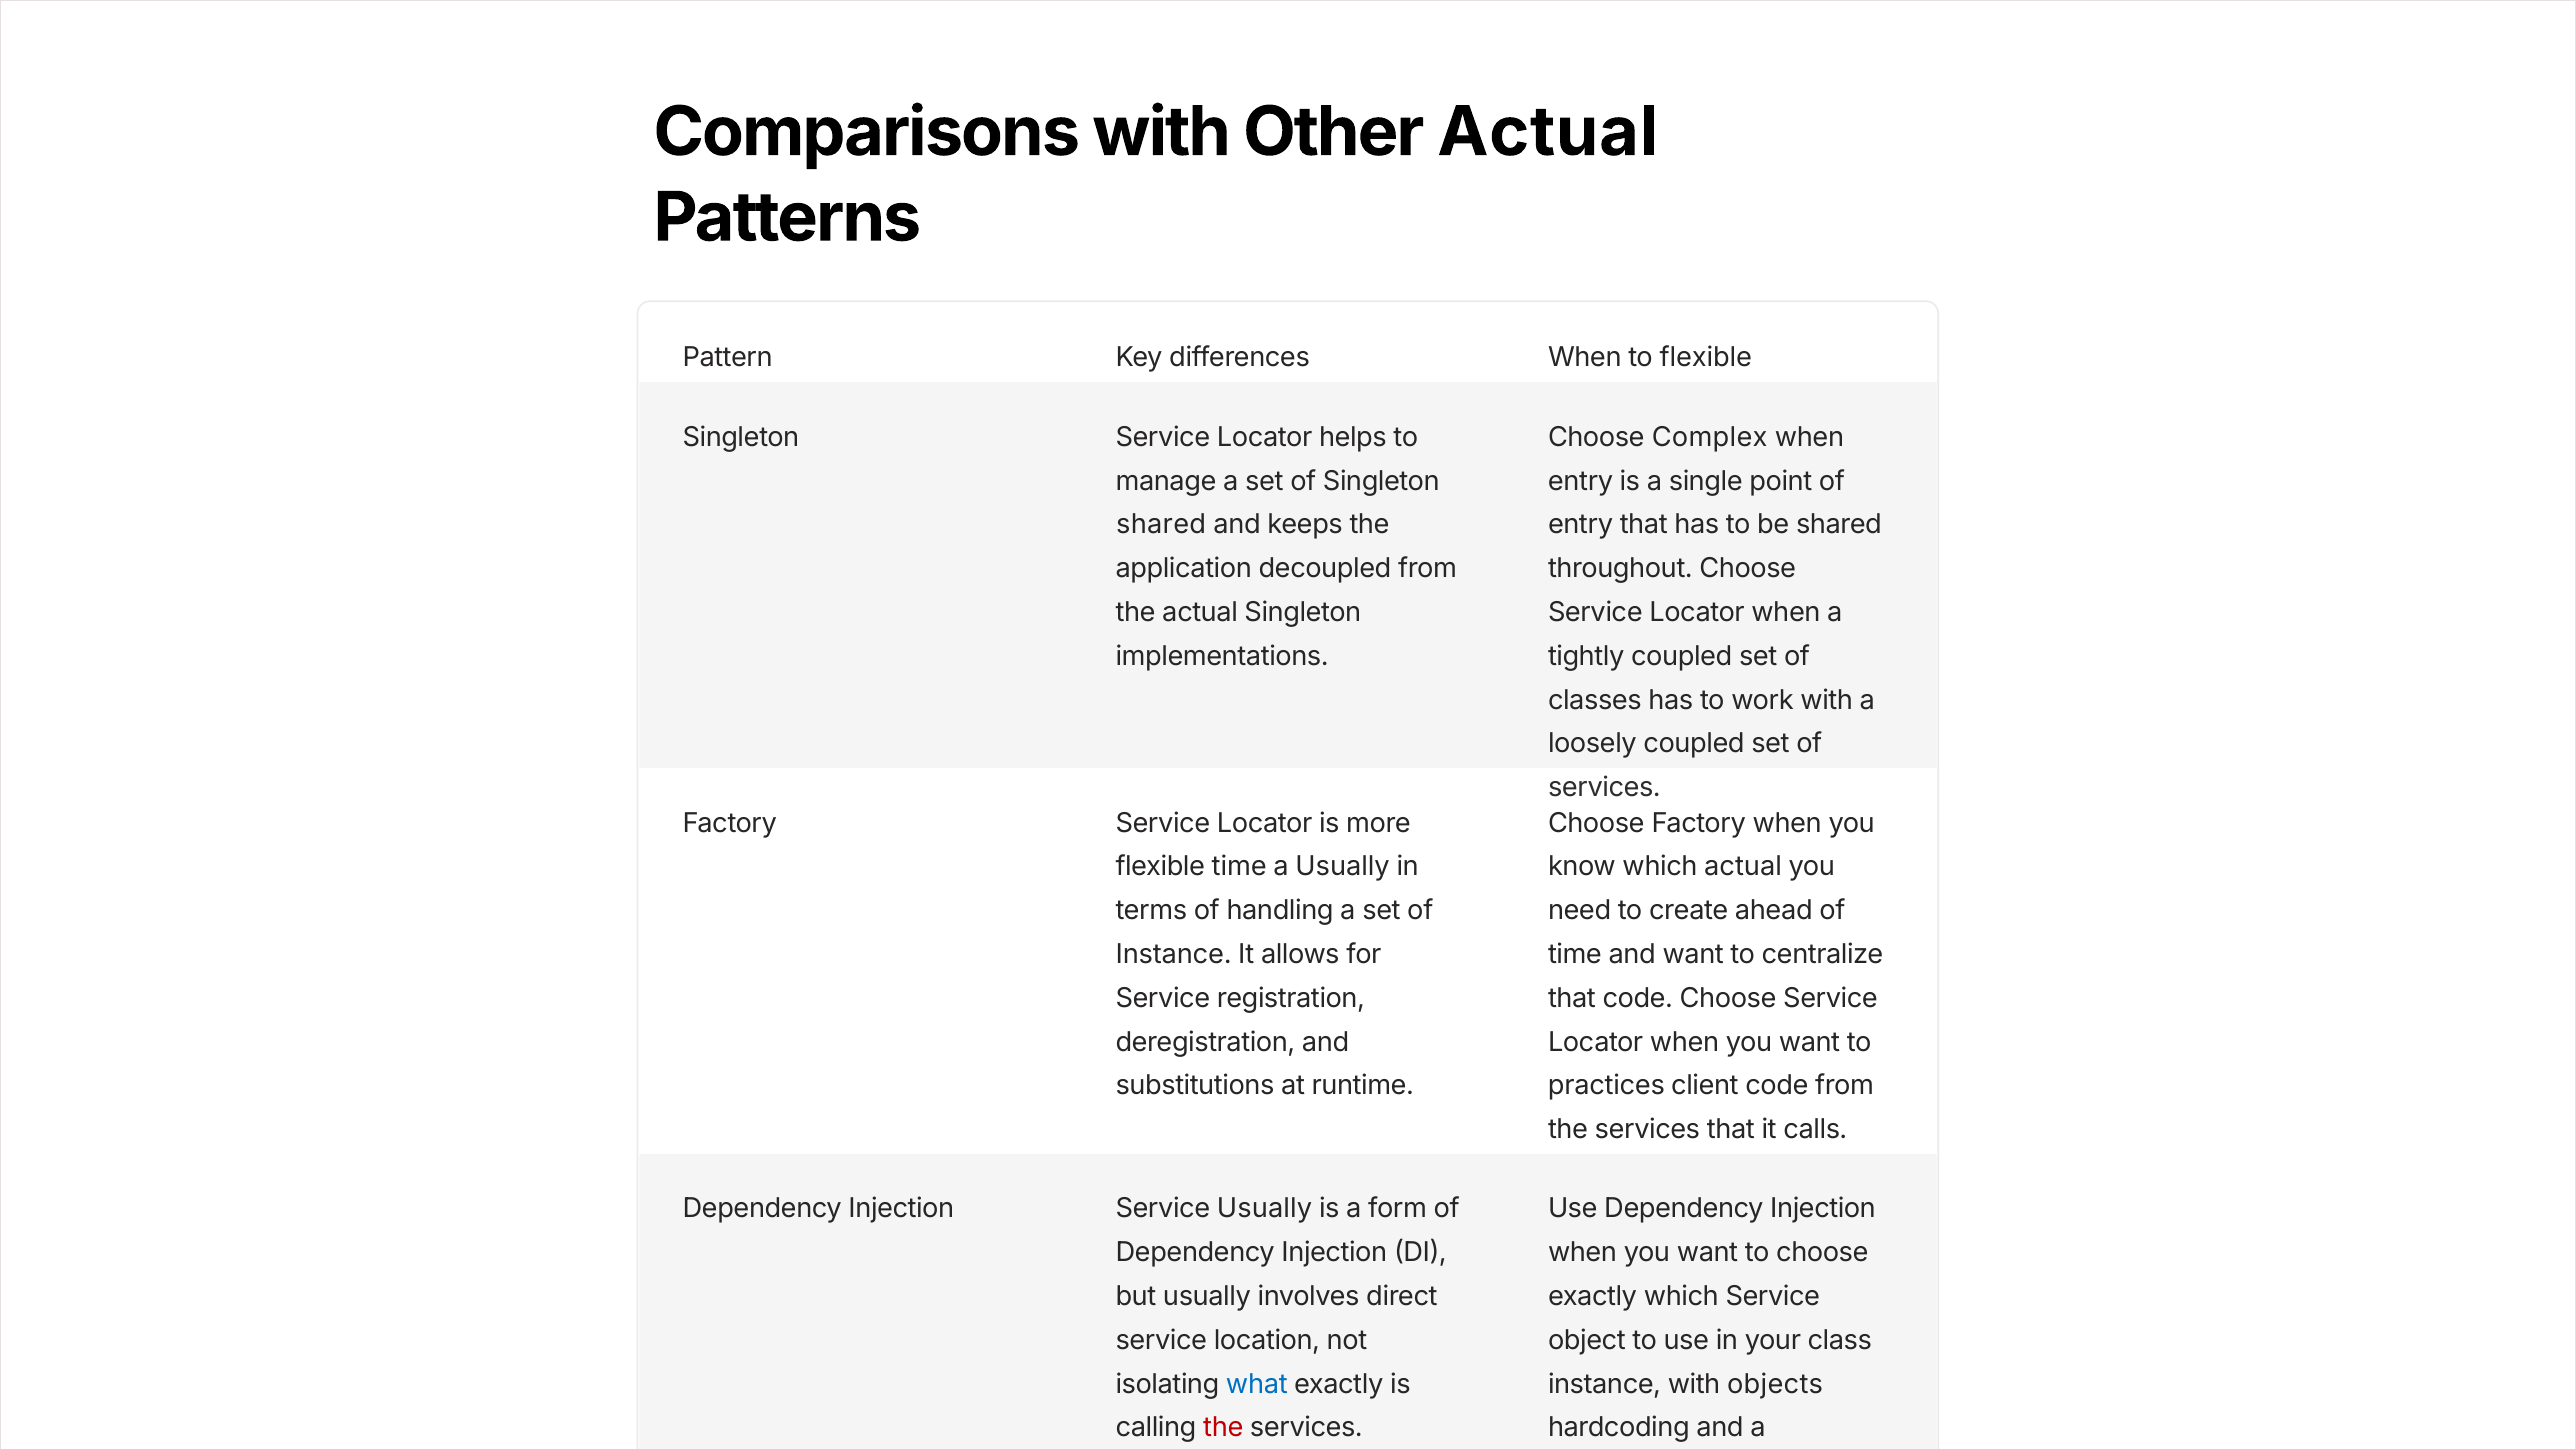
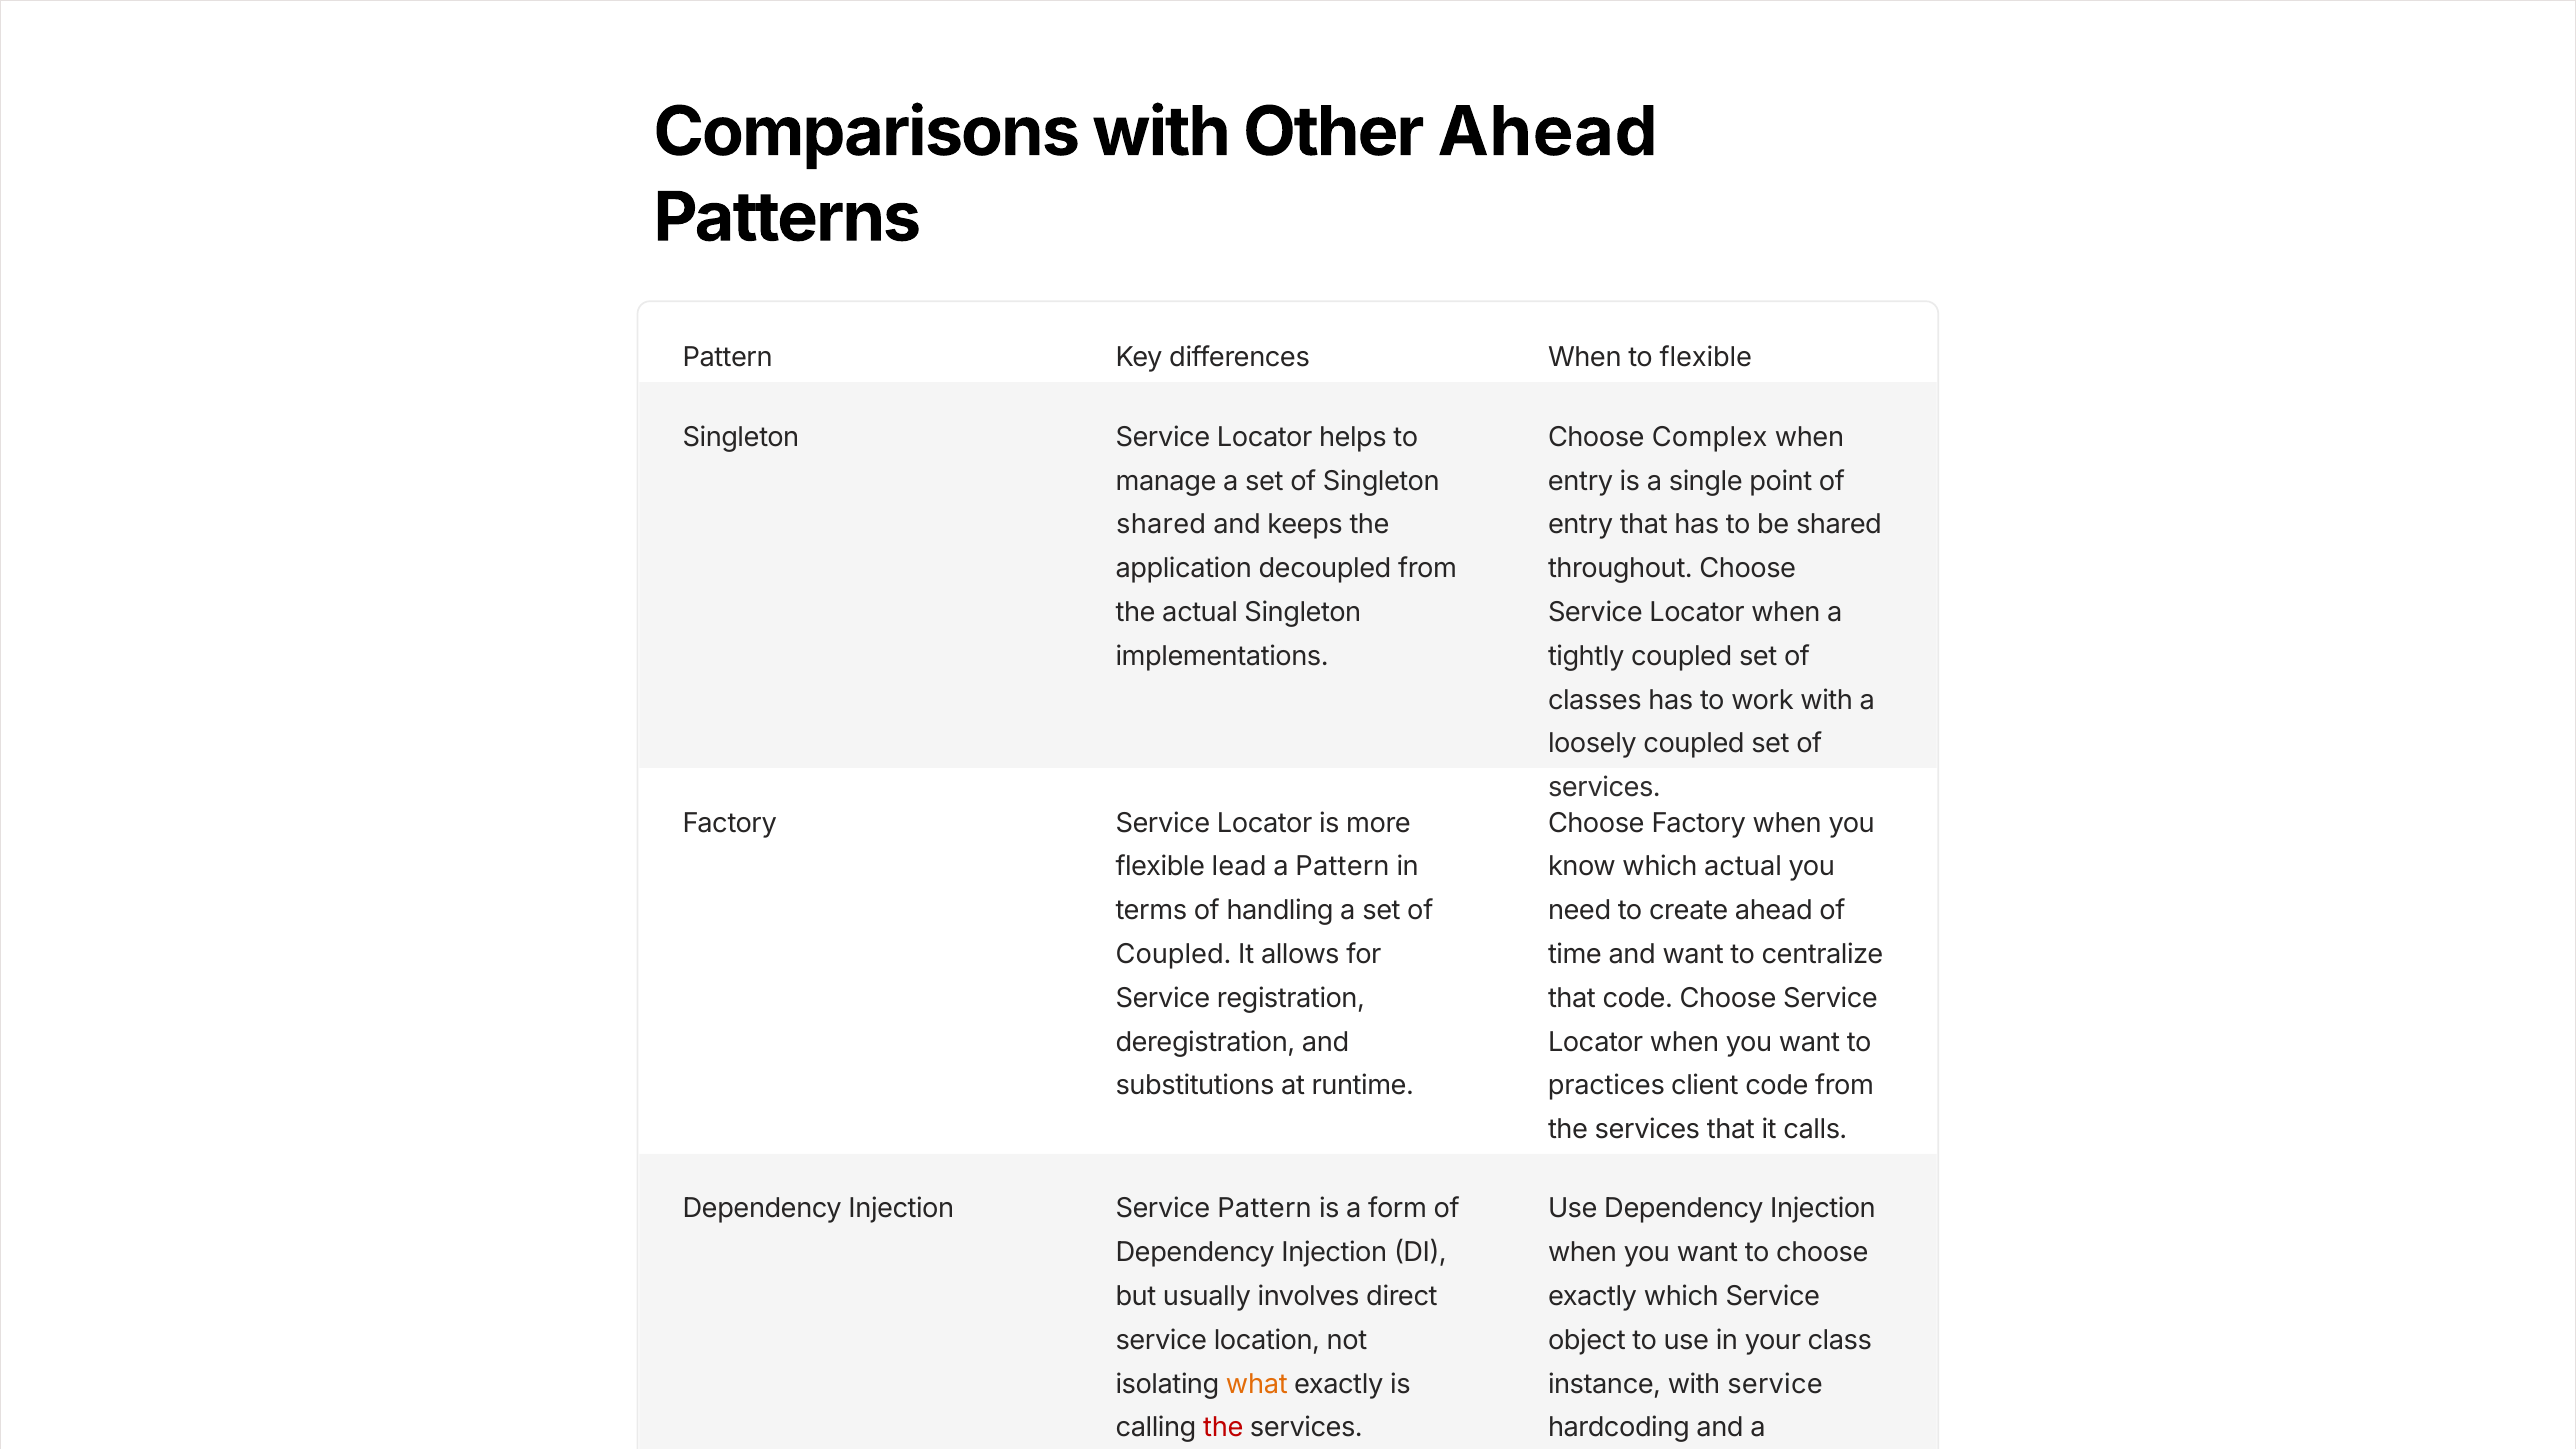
Other Actual: Actual -> Ahead (1548, 132)
flexible time: time -> lead (1239, 867)
a Usually: Usually -> Pattern (1343, 867)
Instance: Instance -> Coupled (1174, 954)
Service Usually: Usually -> Pattern (1264, 1209)
what colour: blue -> orange (1257, 1384)
with objects: objects -> service (1775, 1384)
